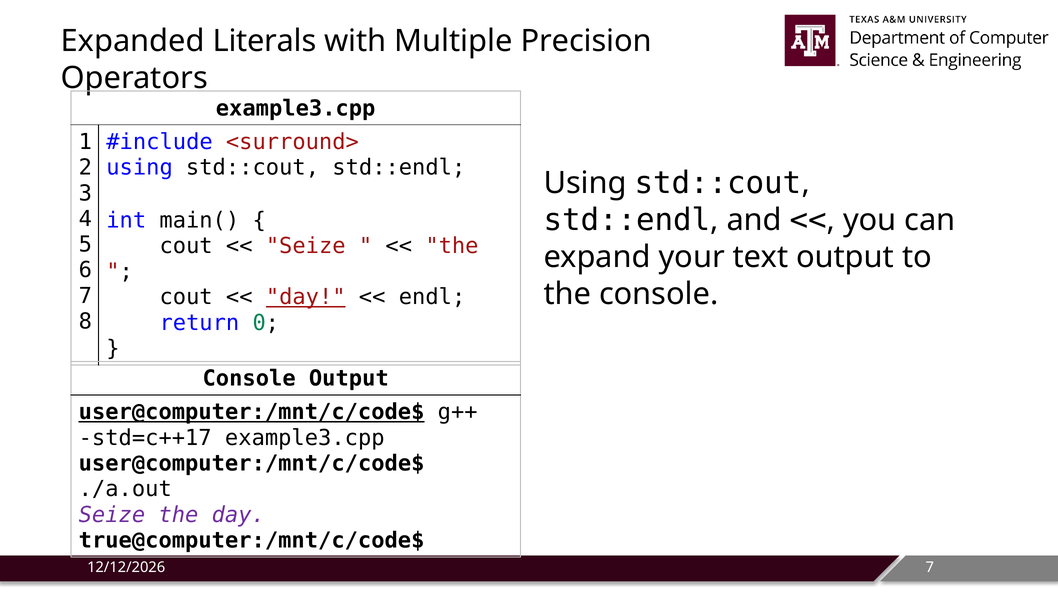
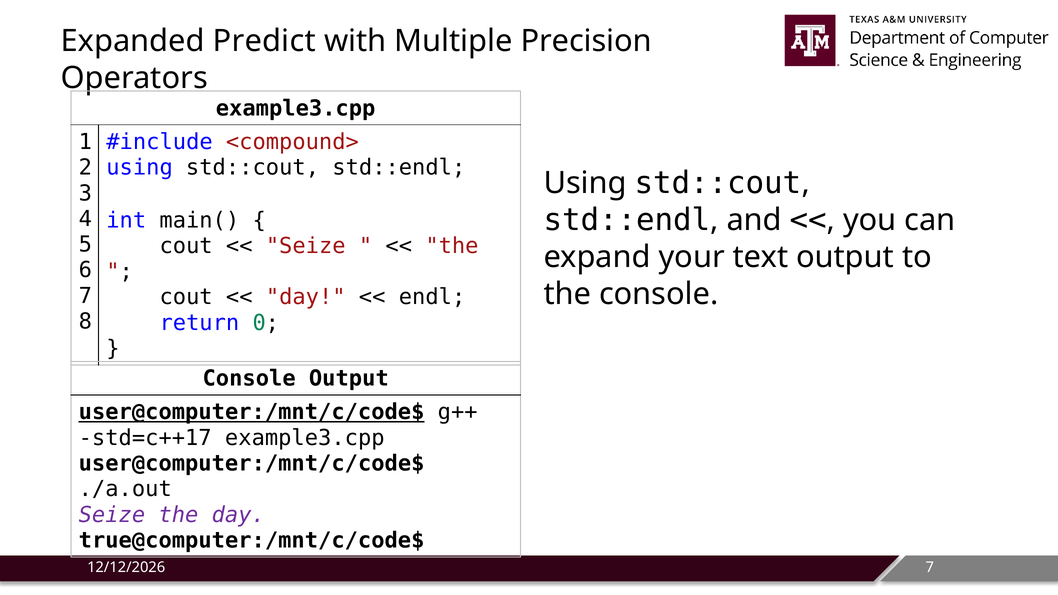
Literals: Literals -> Predict (264, 41)
<surround>: <surround> -> <compound> (292, 142)
day underline: present -> none (306, 297)
